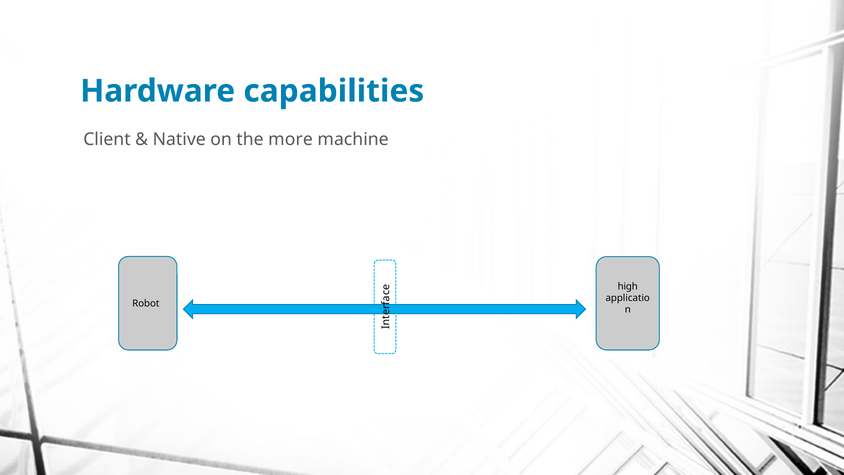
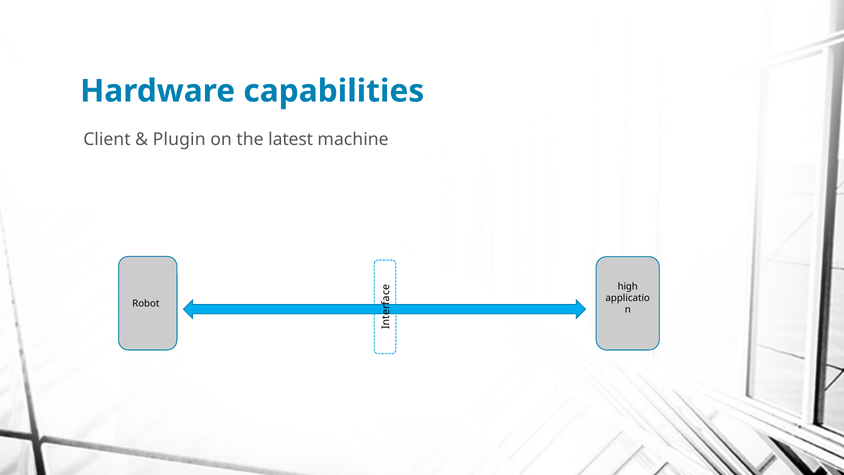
Native: Native -> Plugin (179, 139)
more: more -> latest (291, 139)
